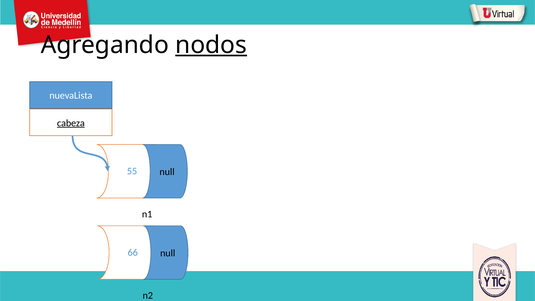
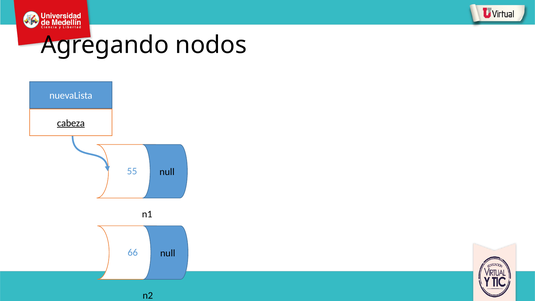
nodos underline: present -> none (211, 45)
